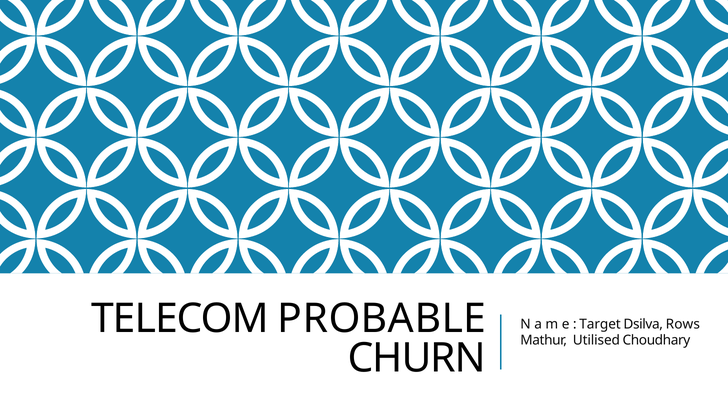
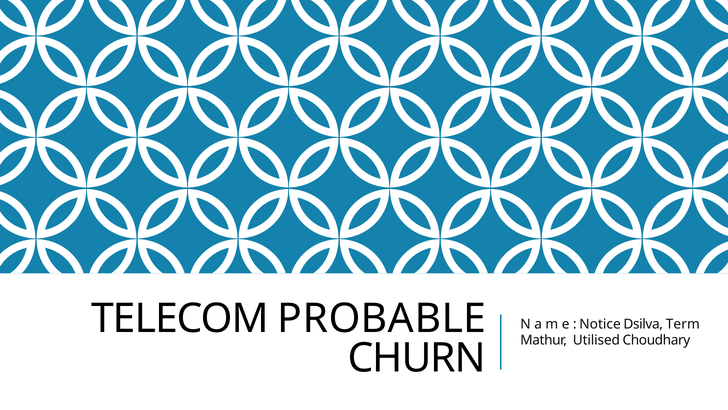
Target: Target -> Notice (600, 324)
Rows: Rows -> Term (683, 324)
